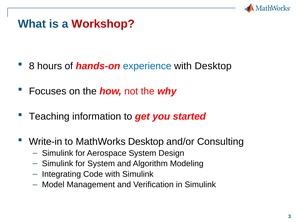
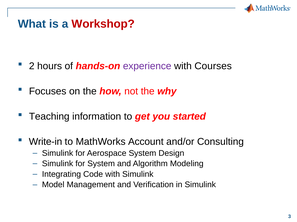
8: 8 -> 2 (32, 66)
experience colour: blue -> purple (147, 66)
with Desktop: Desktop -> Courses (213, 66)
MathWorks Desktop: Desktop -> Account (146, 142)
